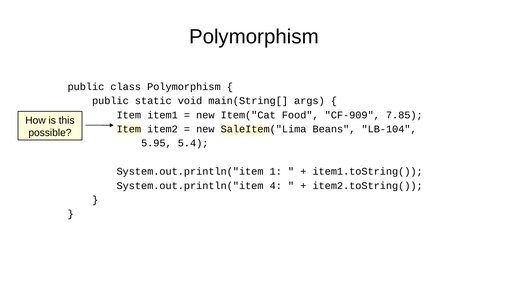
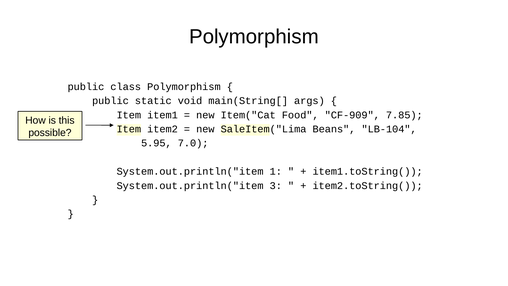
5.4: 5.4 -> 7.0 (193, 143)
4: 4 -> 3 (276, 185)
